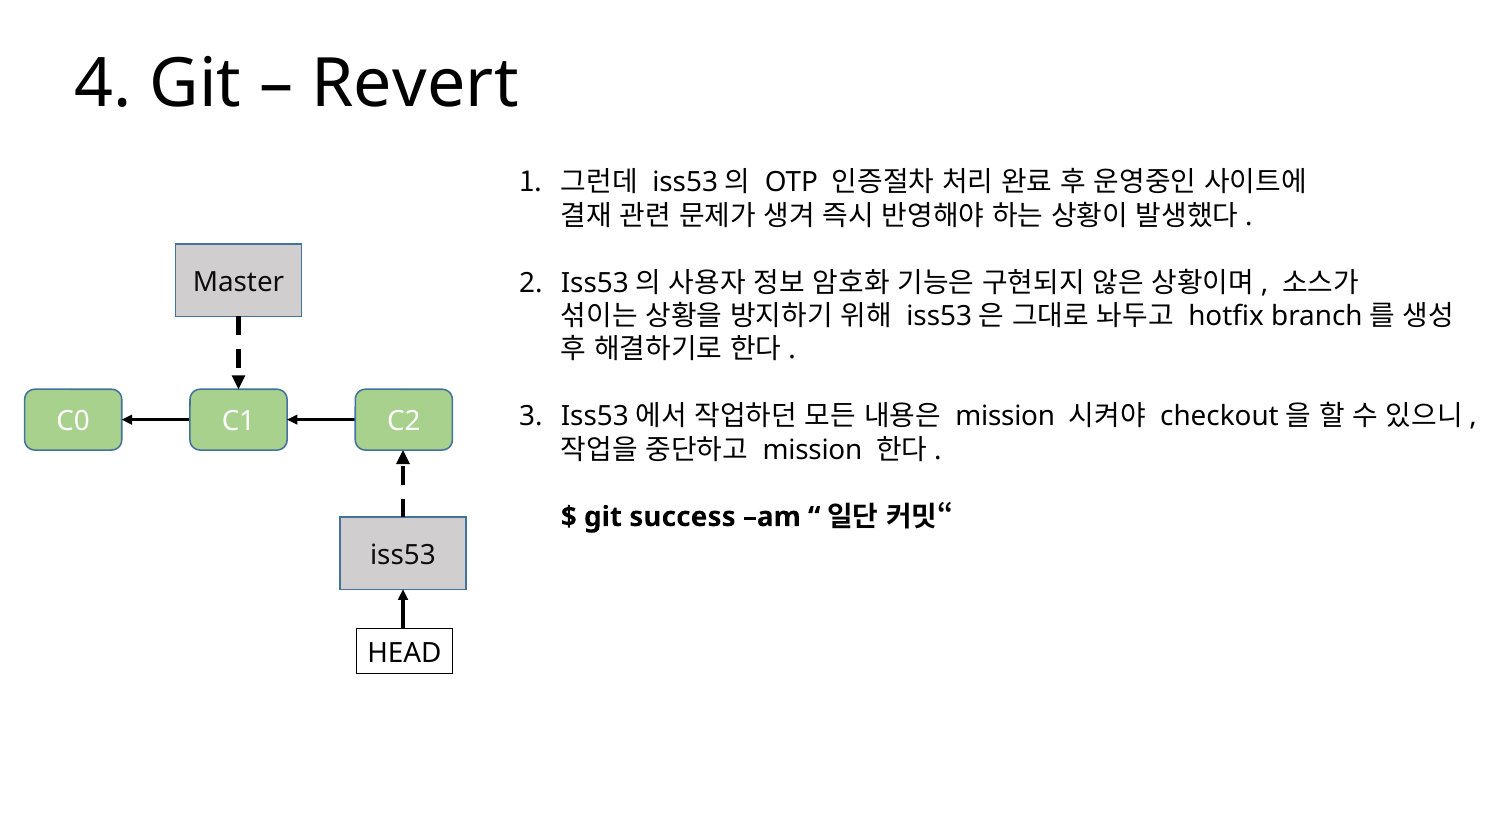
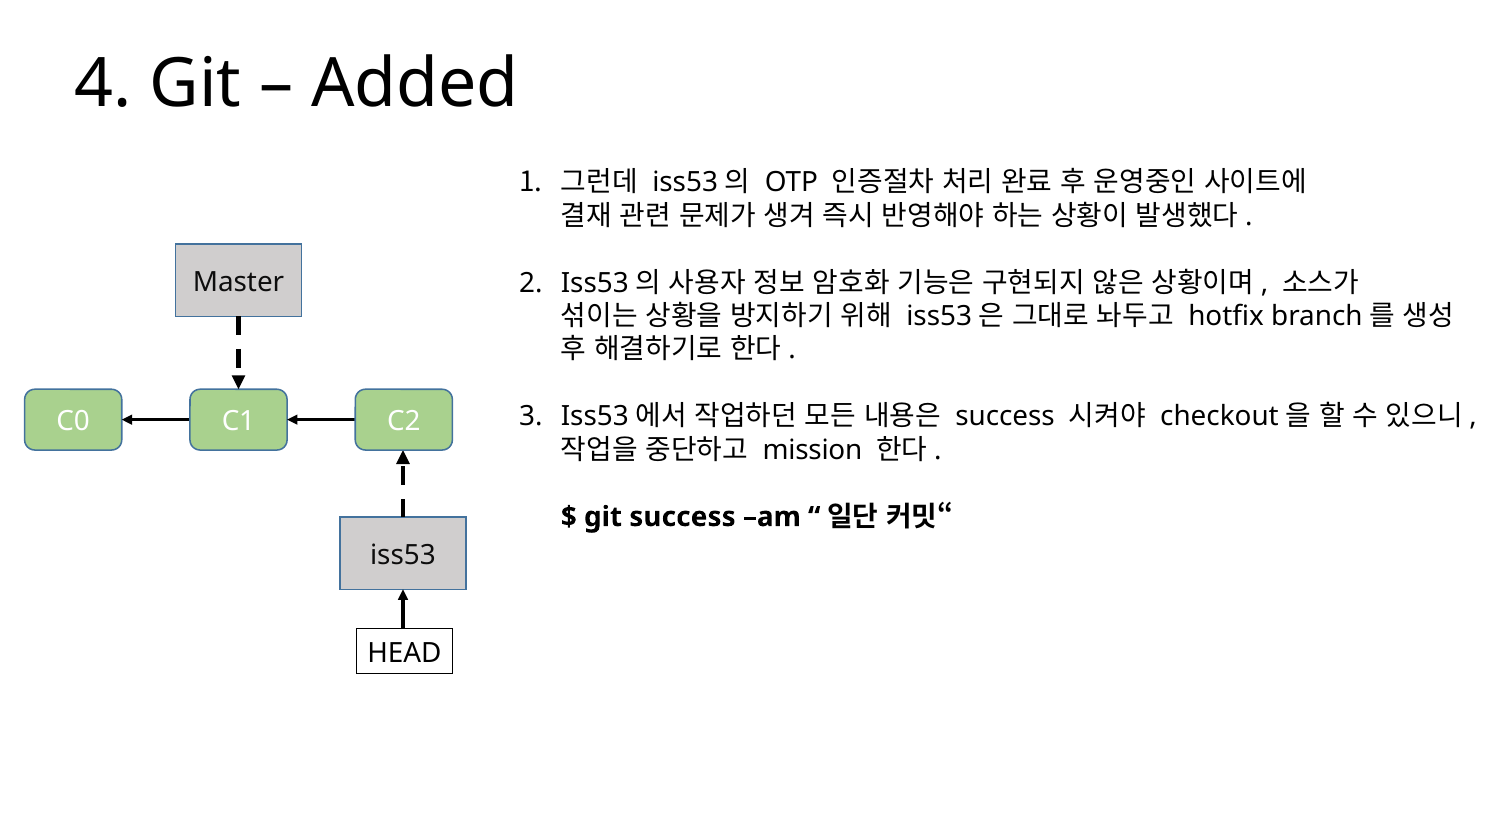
Revert: Revert -> Added (415, 84)
mission: mission -> success (1005, 417)
